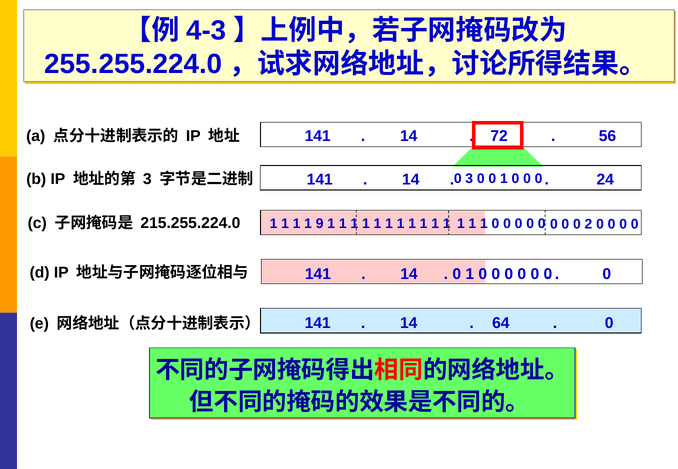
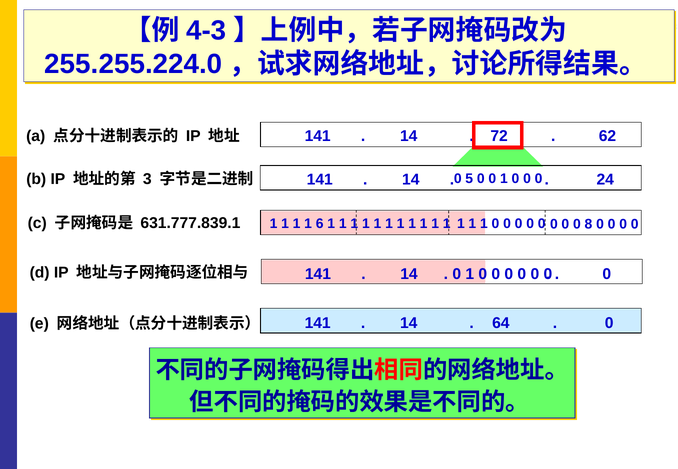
56: 56 -> 62 (607, 136)
0 3: 3 -> 5 (469, 179)
215.255.224.0: 215.255.224.0 -> 631.777.839.1 (190, 224)
2: 2 -> 8 (588, 224)
9: 9 -> 6 (320, 224)
